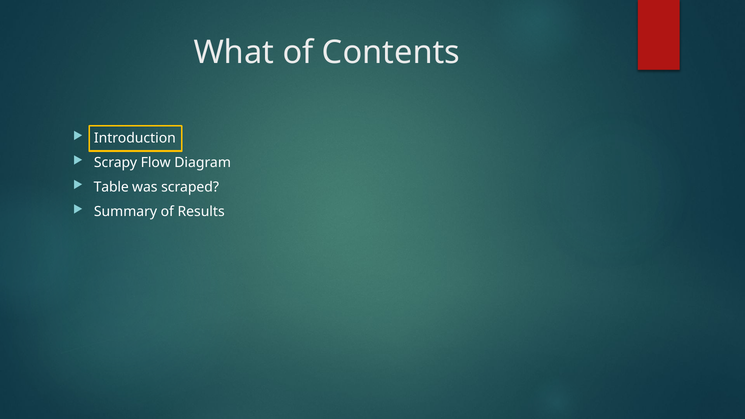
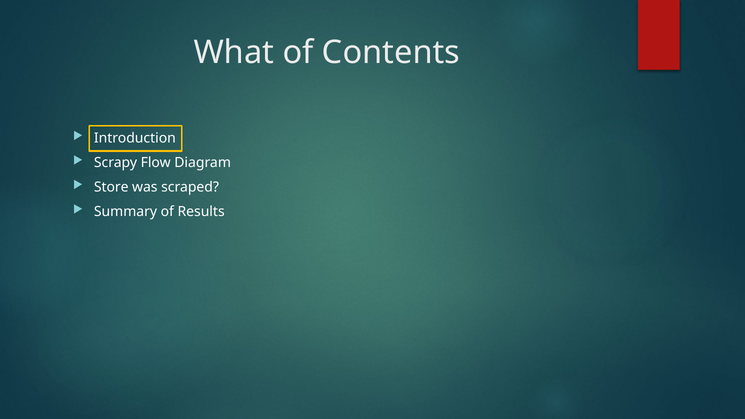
Table: Table -> Store (111, 187)
